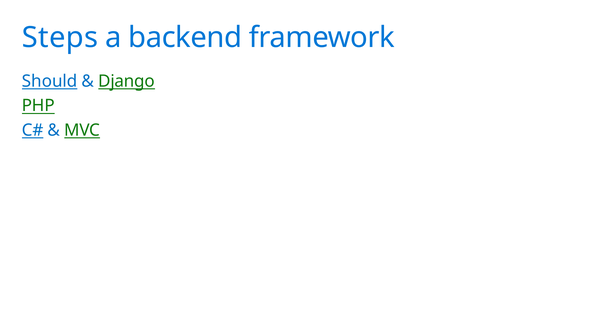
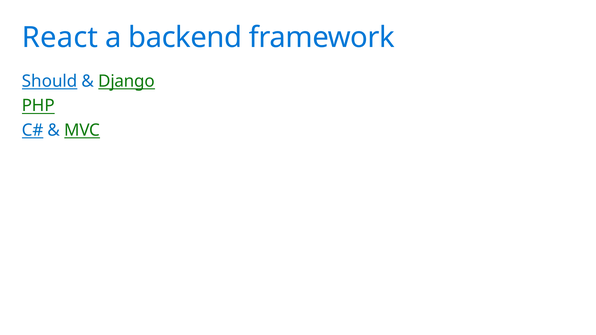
Steps: Steps -> React (60, 38)
